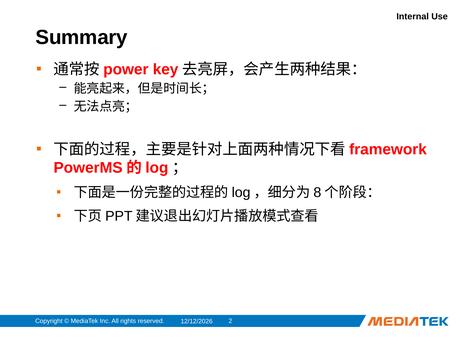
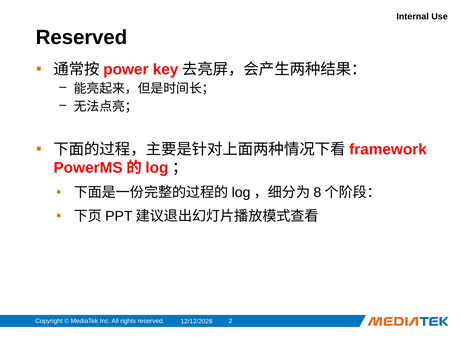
Summary: Summary -> Reserved (82, 37)
